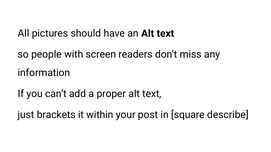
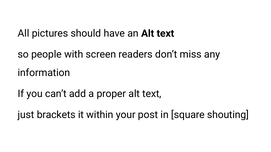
describe: describe -> shouting (228, 115)
